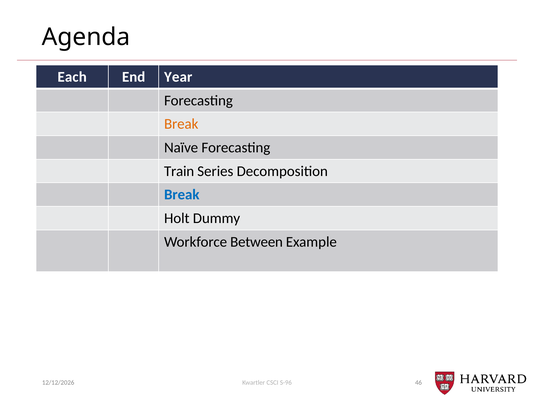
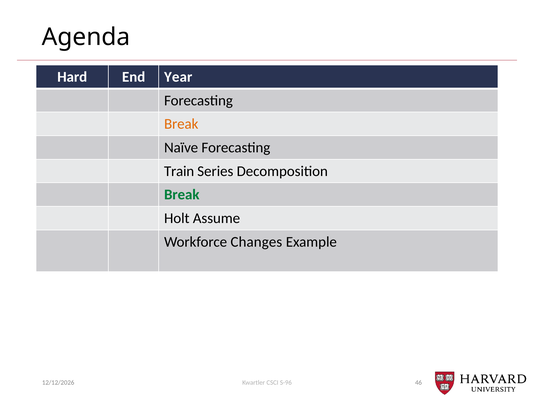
Each: Each -> Hard (72, 77)
Break colour: blue -> green (182, 194)
Dummy: Dummy -> Assume (216, 218)
Between: Between -> Changes (256, 241)
